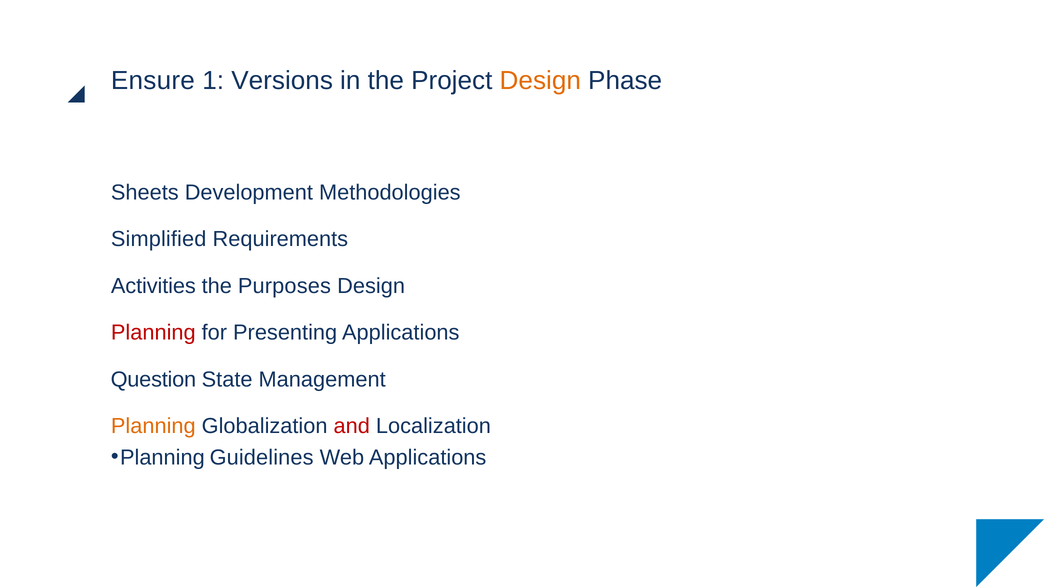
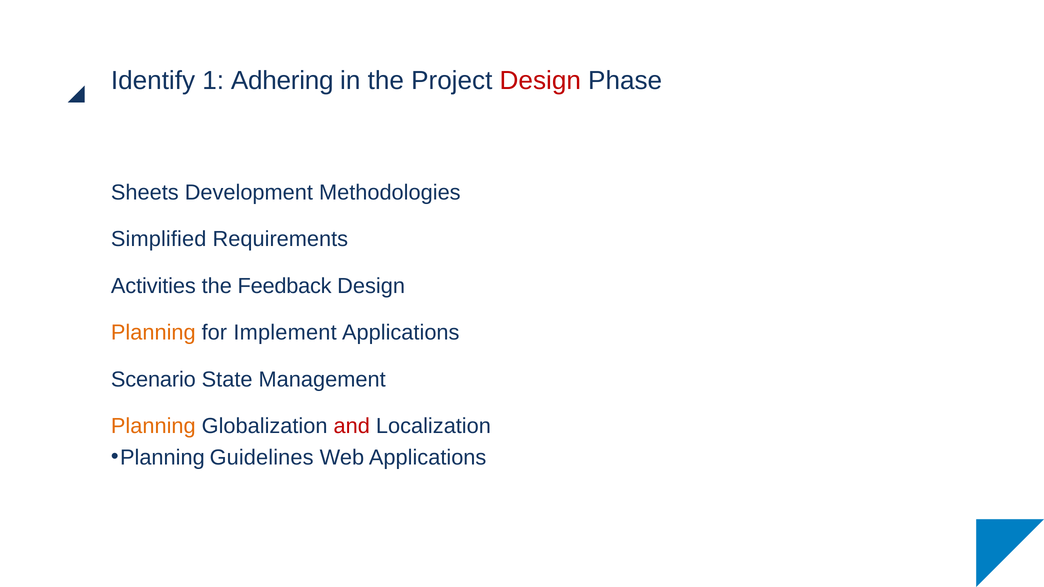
Ensure: Ensure -> Identify (153, 81)
Versions: Versions -> Adhering (282, 81)
Design colour: orange -> red (540, 81)
Purposes: Purposes -> Feedback (285, 286)
Planning colour: red -> orange (153, 333)
Presenting: Presenting -> Implement (285, 333)
Question: Question -> Scenario (153, 380)
